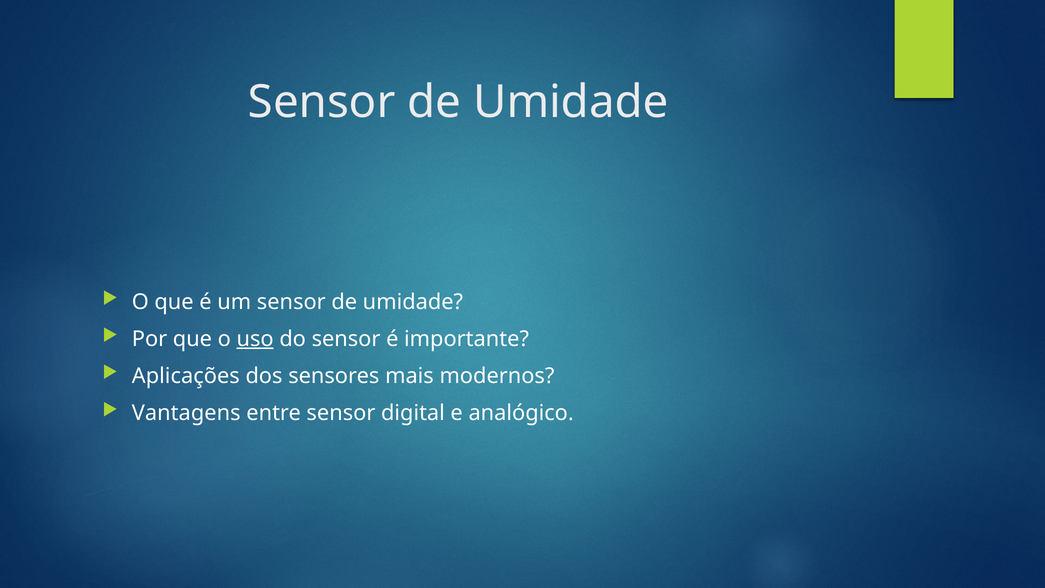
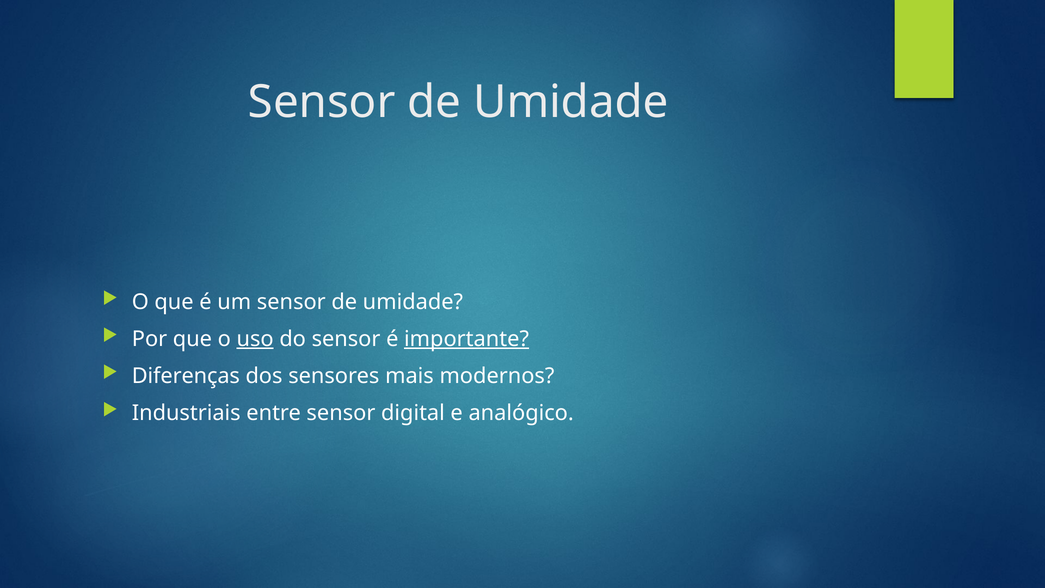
importante underline: none -> present (467, 339)
Aplicações: Aplicações -> Diferenças (186, 376)
Vantagens: Vantagens -> Industriais (186, 413)
